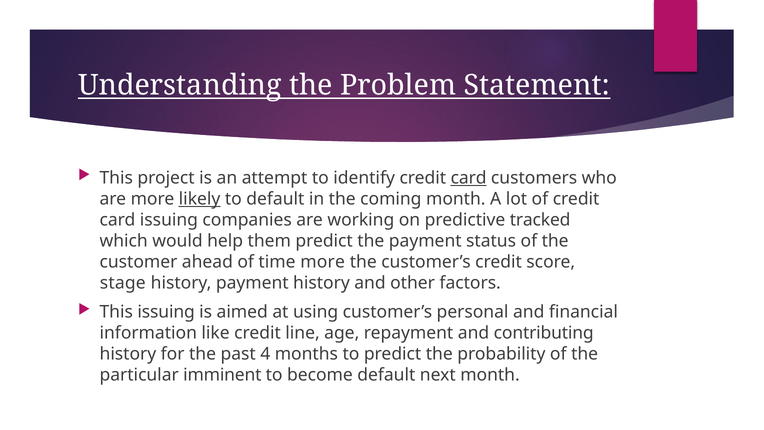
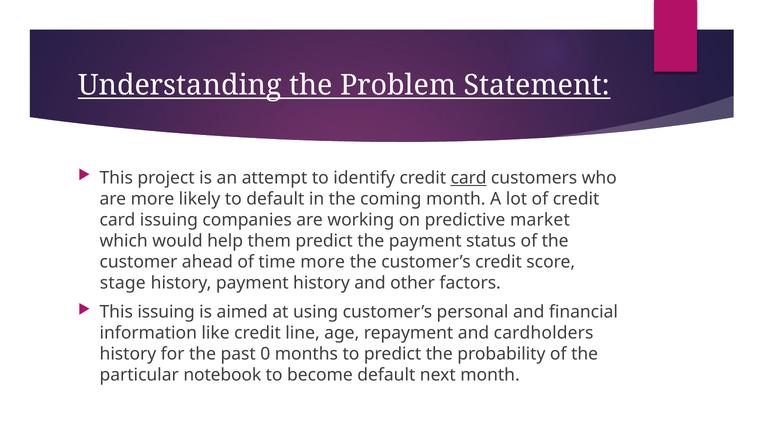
likely underline: present -> none (200, 199)
tracked: tracked -> market (540, 220)
contributing: contributing -> cardholders (544, 333)
4: 4 -> 0 (265, 354)
imminent: imminent -> notebook (222, 375)
